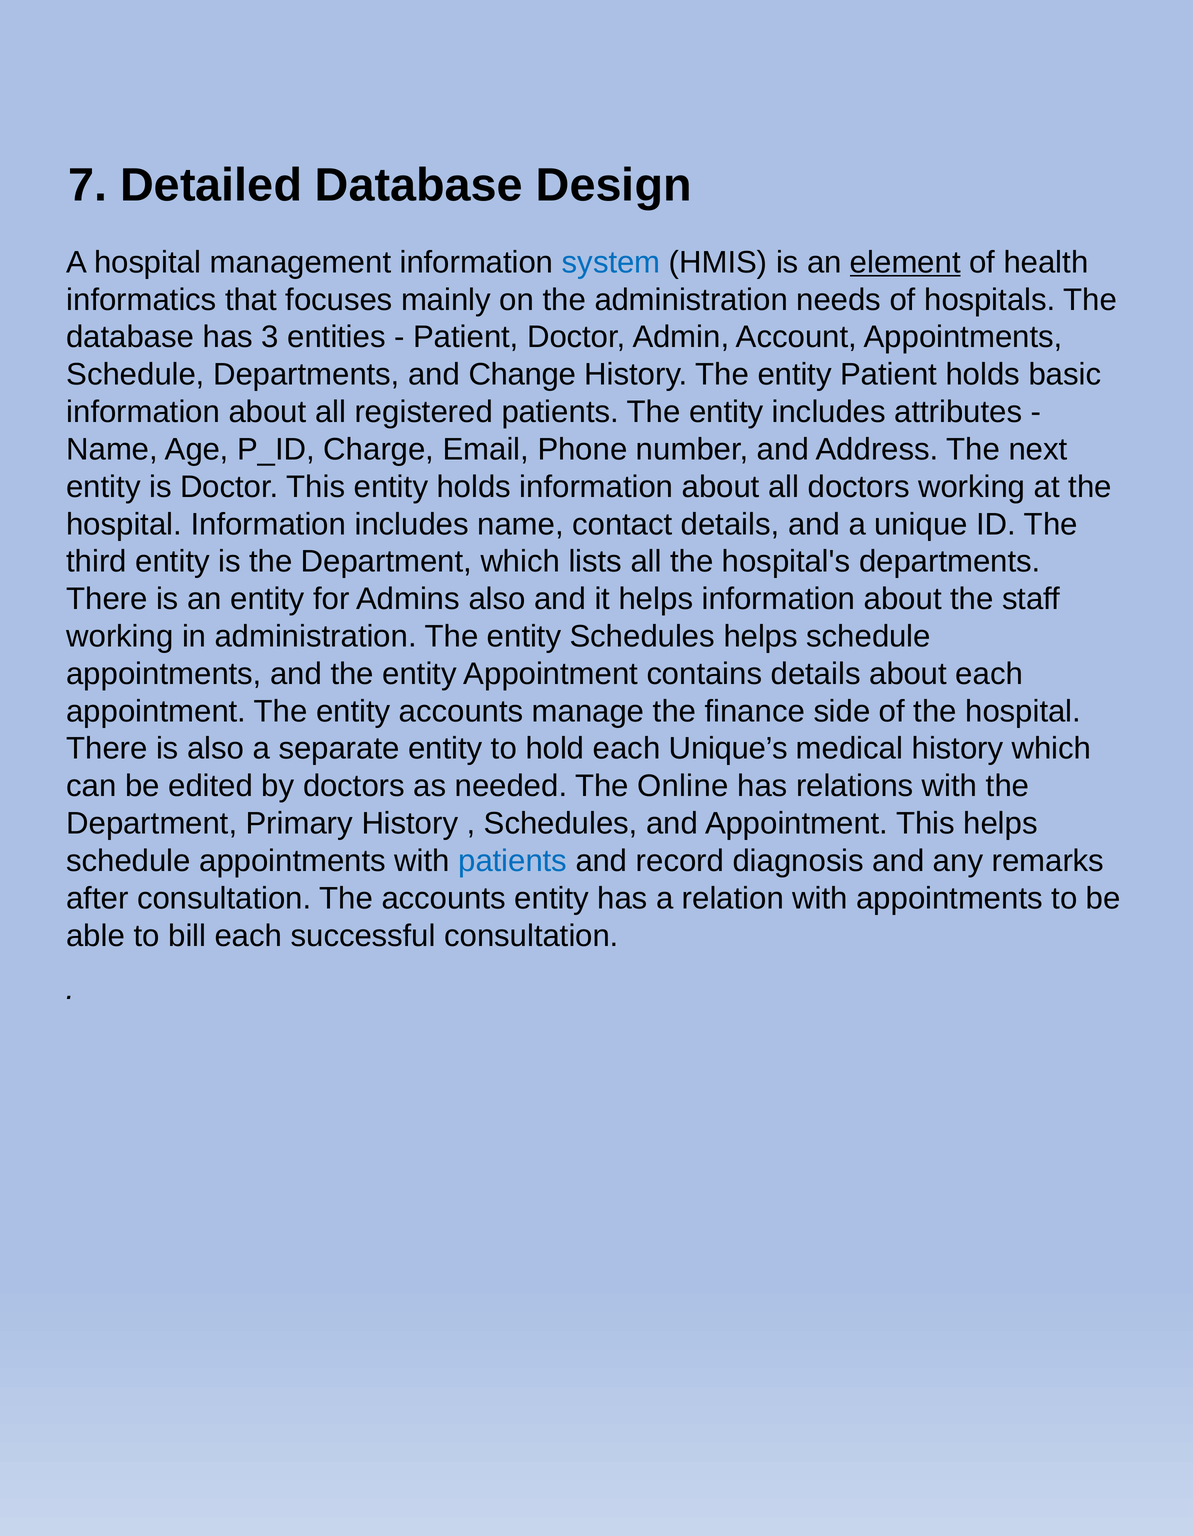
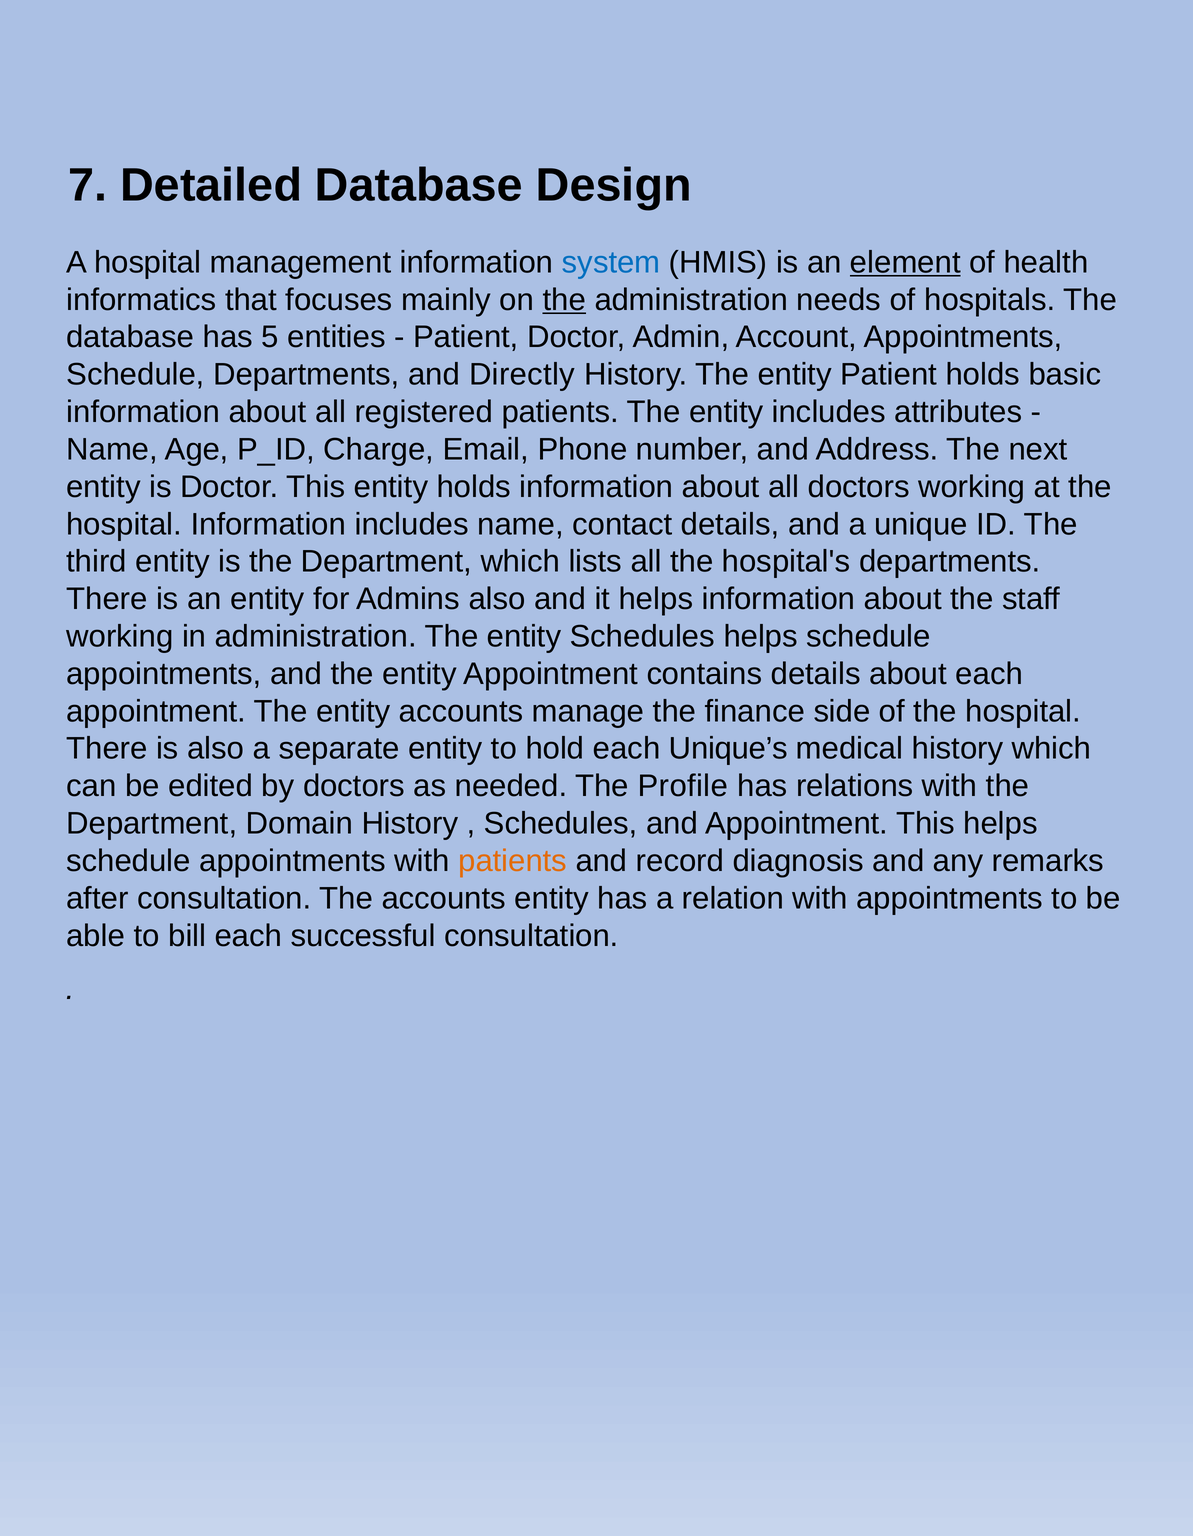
the underline: none -> present (564, 300)
3: 3 -> 5 (270, 337)
Change: Change -> Directly (522, 374)
Online: Online -> Profile (683, 786)
Primary: Primary -> Domain (299, 823)
patients colour: blue -> orange (513, 861)
